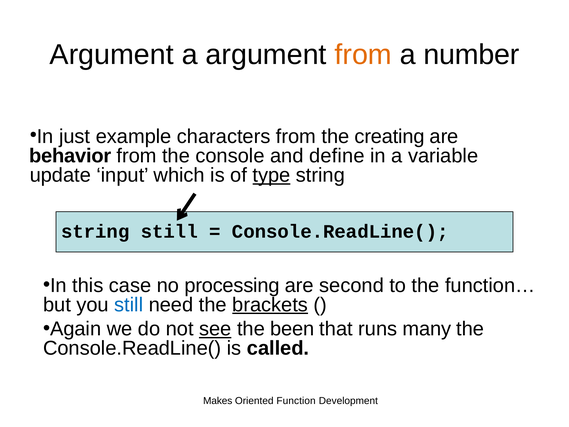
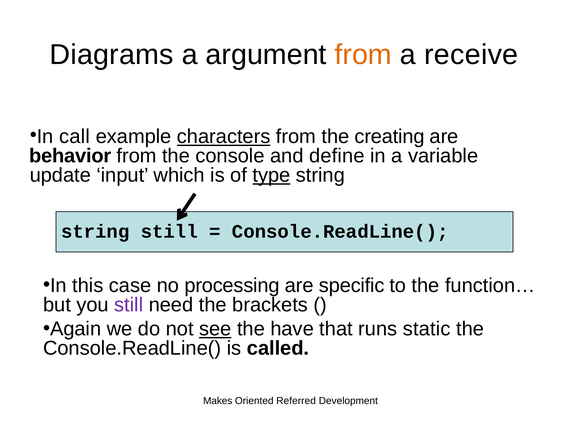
Argument: Argument -> Diagrams (112, 55)
number: number -> receive (471, 55)
just: just -> call (74, 137)
characters underline: none -> present (224, 137)
second: second -> specific (352, 285)
still colour: blue -> purple (129, 305)
brackets underline: present -> none (270, 305)
been: been -> have (292, 329)
many: many -> static (427, 329)
Function: Function -> Referred (296, 401)
